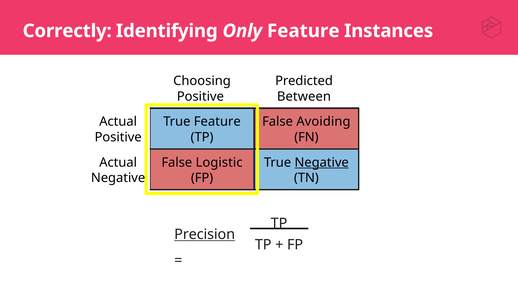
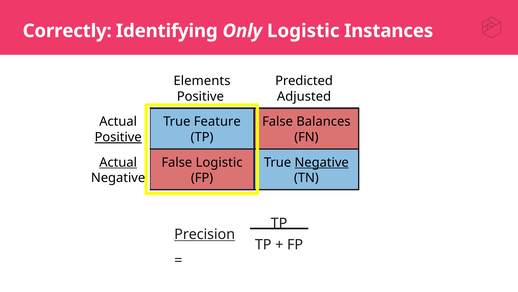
Only Feature: Feature -> Logistic (303, 31)
Choosing: Choosing -> Elements (202, 81)
Between: Between -> Adjusted (304, 96)
Avoiding: Avoiding -> Balances (323, 121)
Positive underline: none -> present (118, 137)
Actual underline: none -> present (118, 162)
